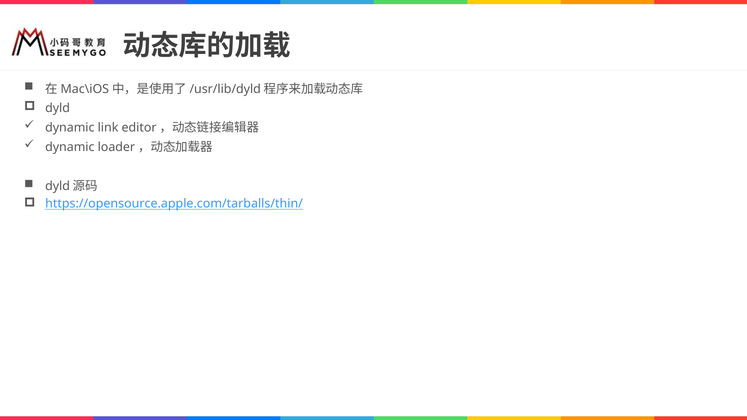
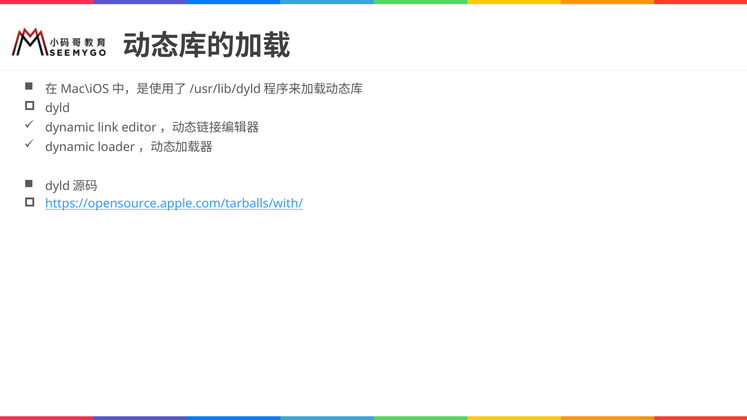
https://opensource.apple.com/tarballs/thin/: https://opensource.apple.com/tarballs/thin/ -> https://opensource.apple.com/tarballs/with/ (174, 204)
